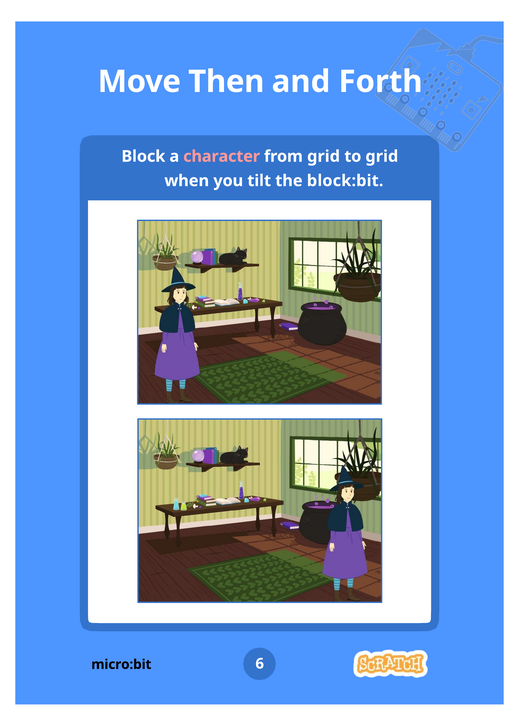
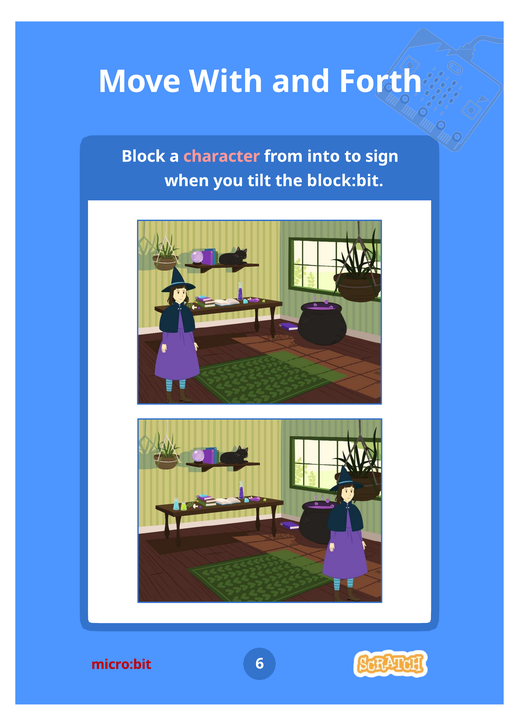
Then: Then -> With (226, 82)
from grid: grid -> into (324, 157)
to grid: grid -> sign (382, 157)
micro:bit colour: black -> red (121, 665)
